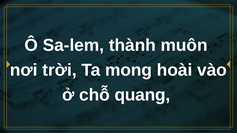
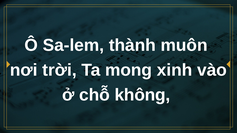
hoài: hoài -> xinh (175, 70)
quang: quang -> không (142, 95)
